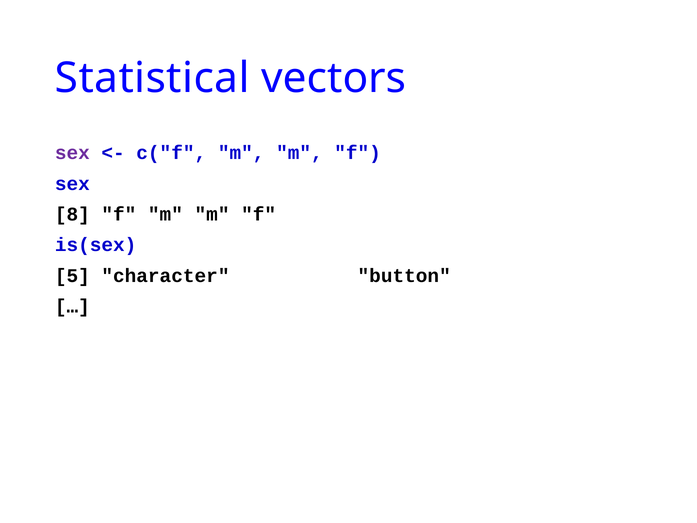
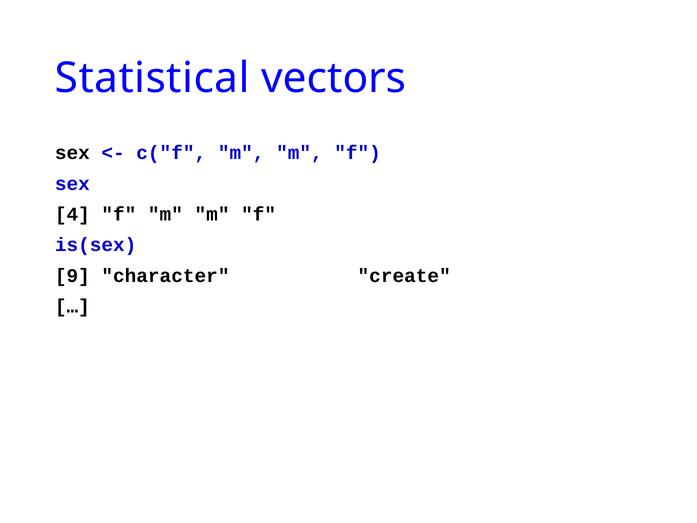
sex colour: purple -> black (72, 153)
8: 8 -> 4 (72, 214)
5: 5 -> 9 (72, 276)
button: button -> create (404, 276)
